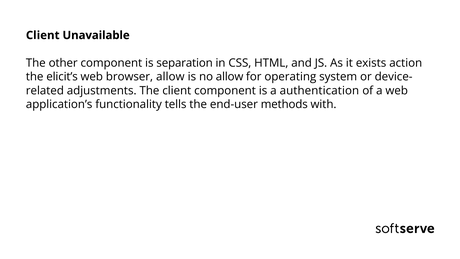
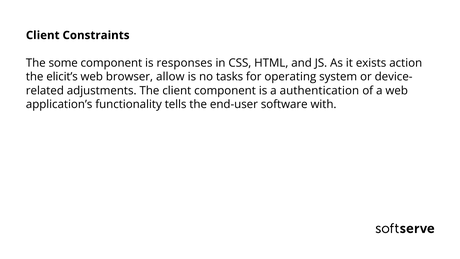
Unavailable: Unavailable -> Constraints (96, 35)
other: other -> some (63, 63)
separation: separation -> responses (184, 63)
no allow: allow -> tasks (230, 77)
methods: methods -> software (284, 104)
